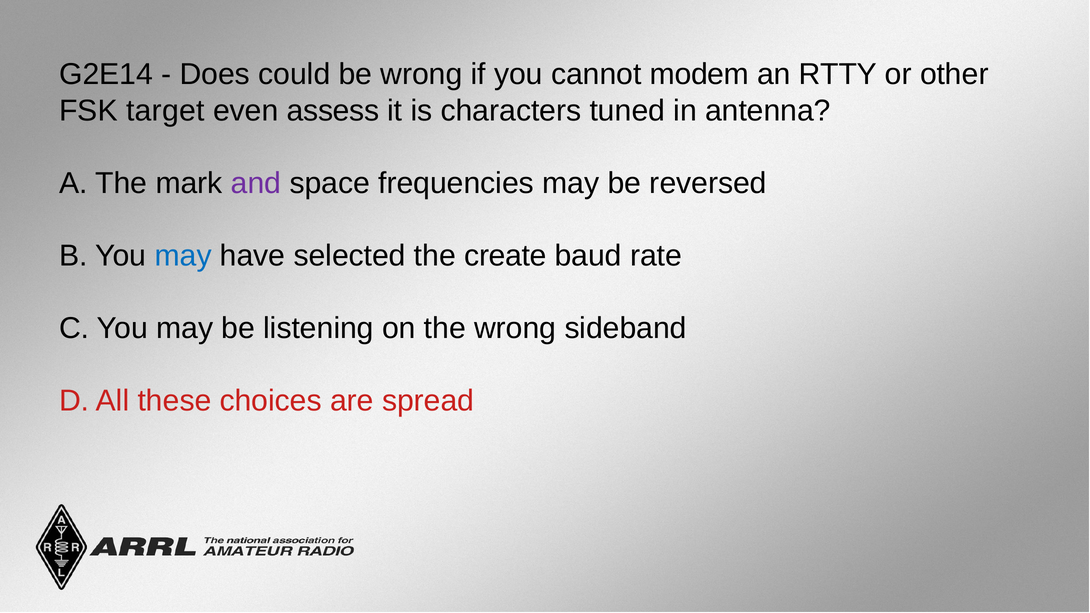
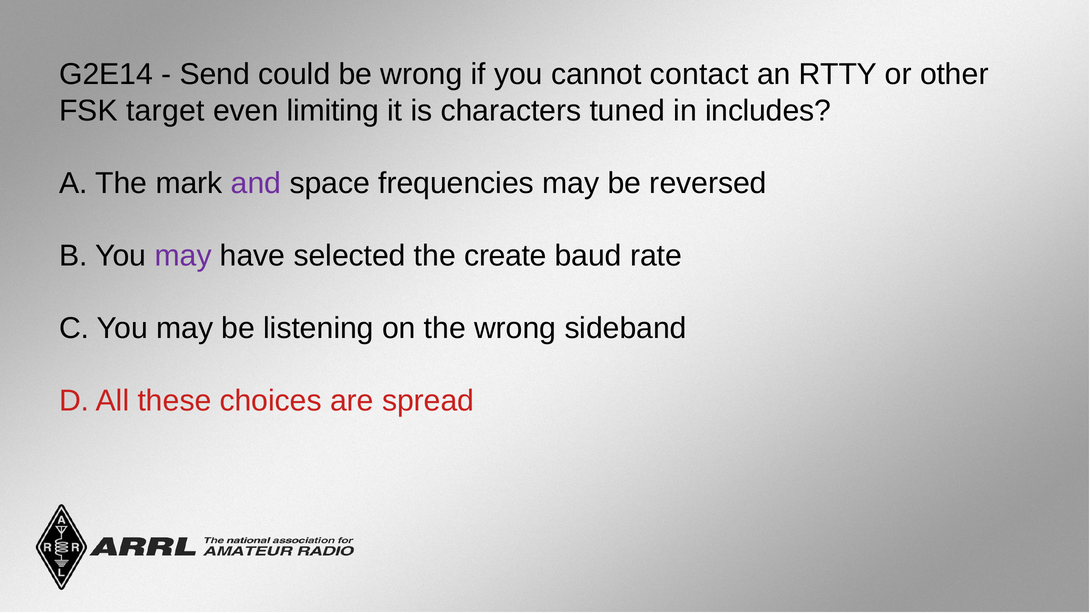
Does: Does -> Send (215, 75)
modem: modem -> contact (699, 75)
assess: assess -> limiting (333, 111)
antenna: antenna -> includes (768, 111)
may colour: blue -> purple (183, 256)
